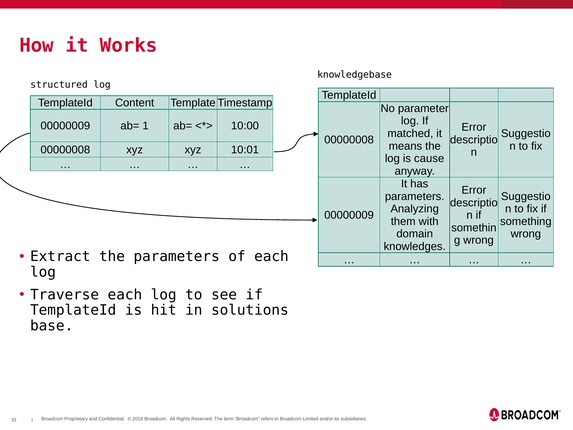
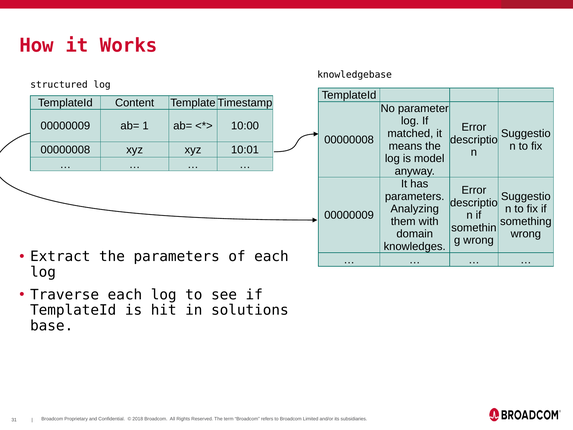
cause: cause -> model (429, 158)
